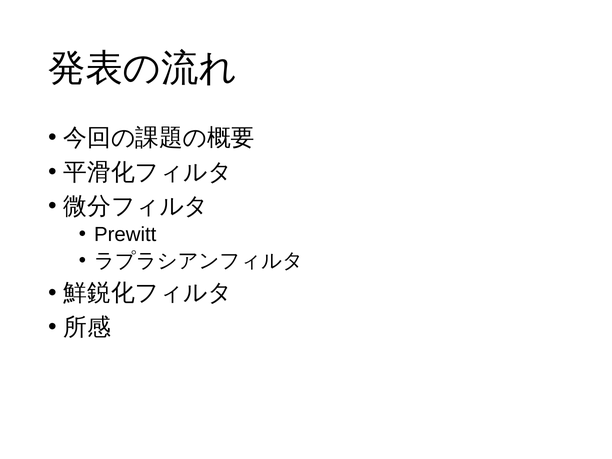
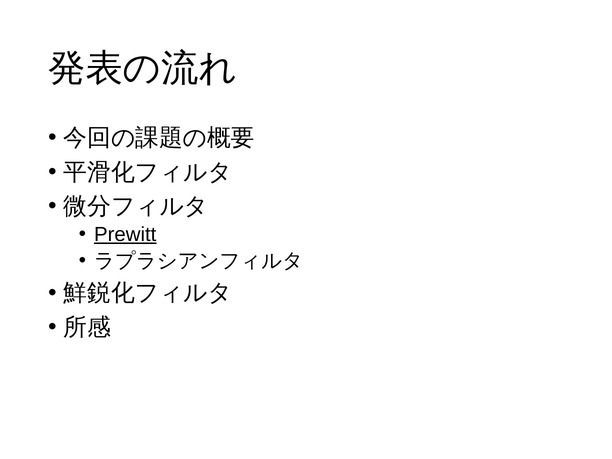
Prewitt underline: none -> present (125, 235)
